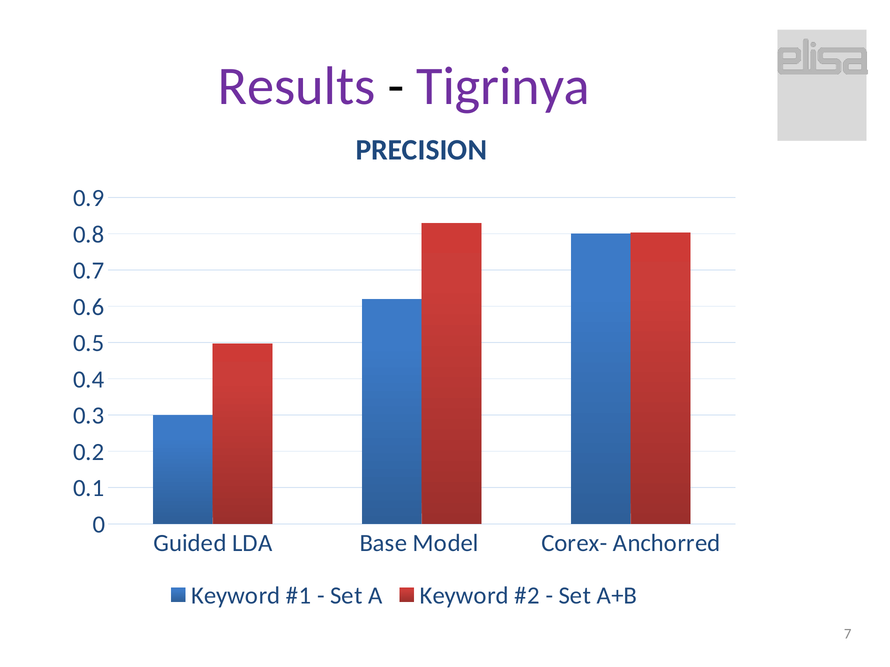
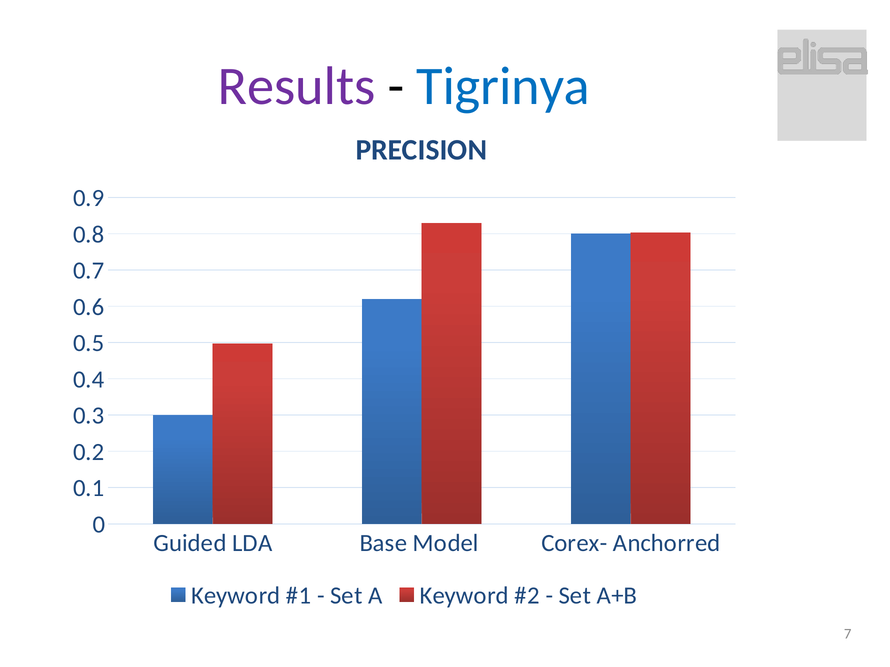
Tigrinya colour: purple -> blue (503, 86)
